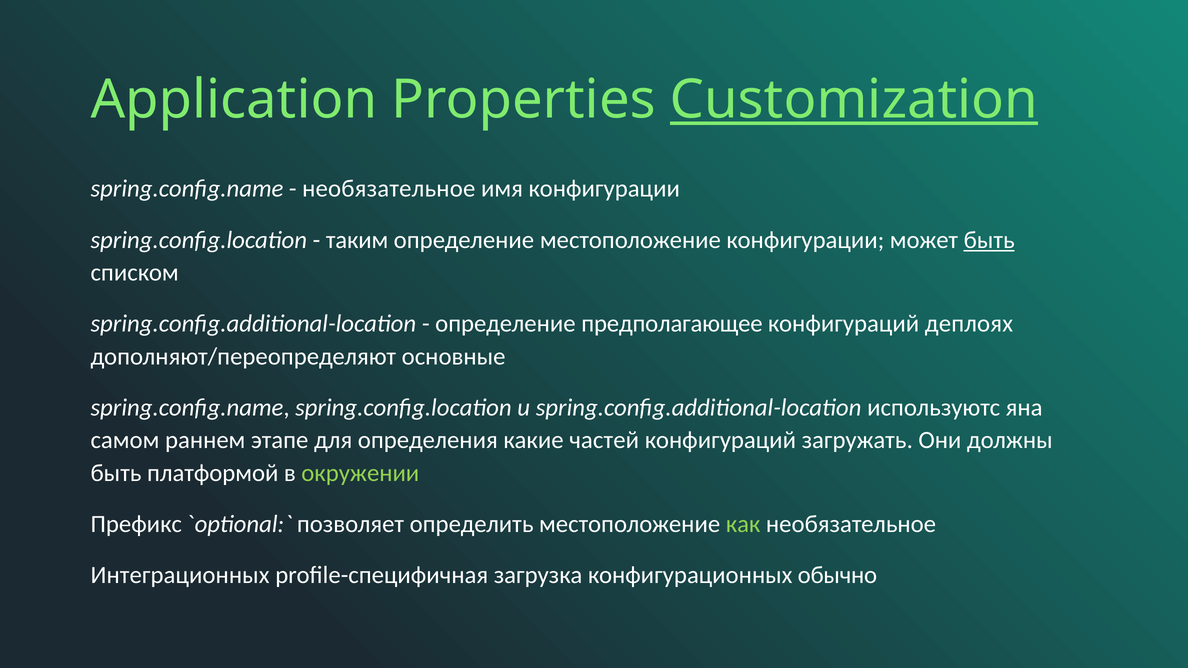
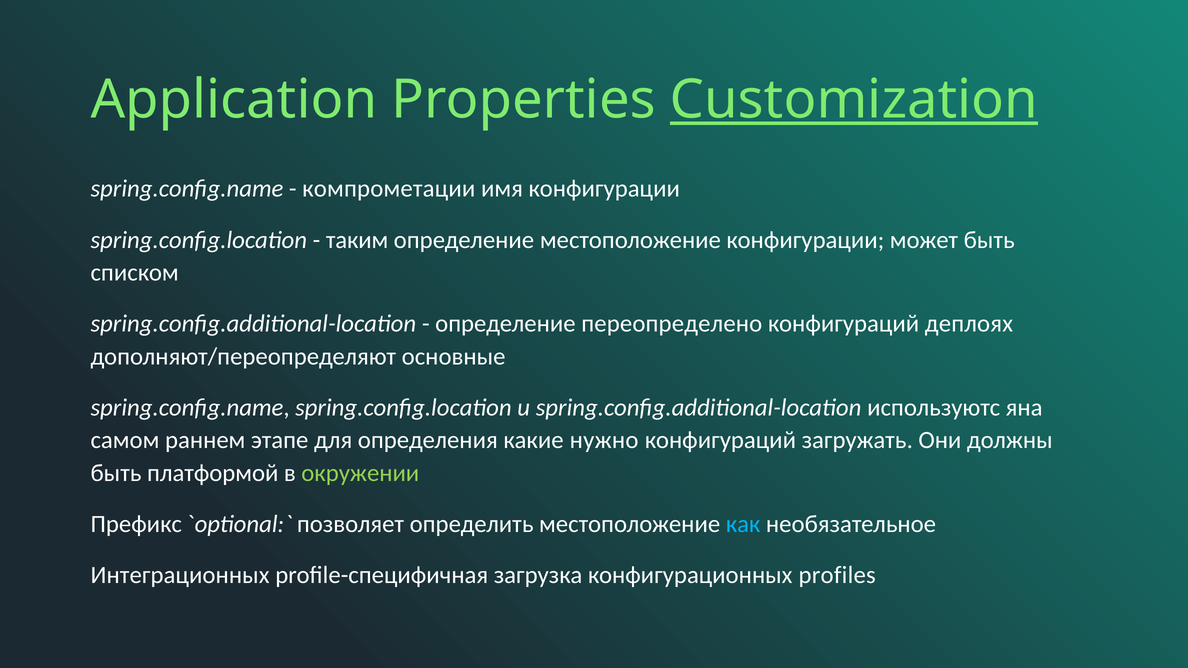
необязательное: необязательное -> компрометации (389, 189)
быть underline: present -> none (989, 240)
предполагающее: предполагающее -> переопределено (672, 324)
частей: частей -> нужно (604, 440)
как colour: light green -> light blue (743, 524)
обычно: обычно -> profiles (837, 575)
